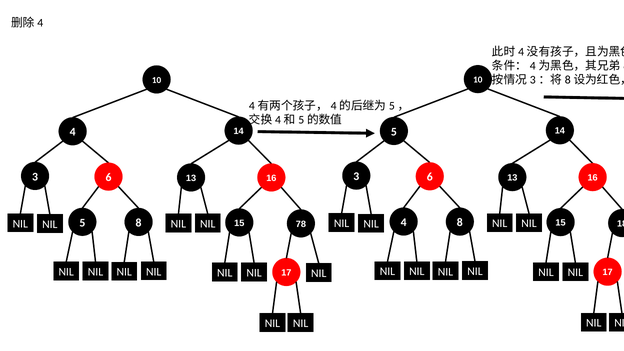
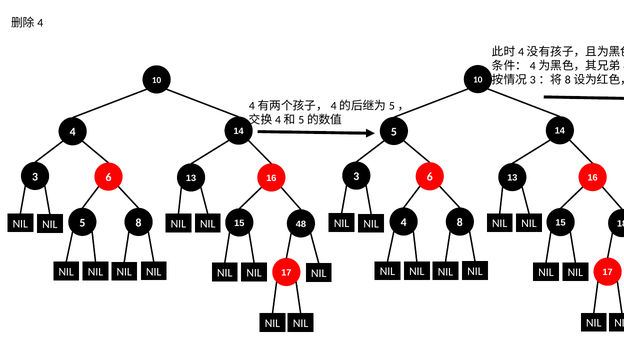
78: 78 -> 48 (301, 224)
